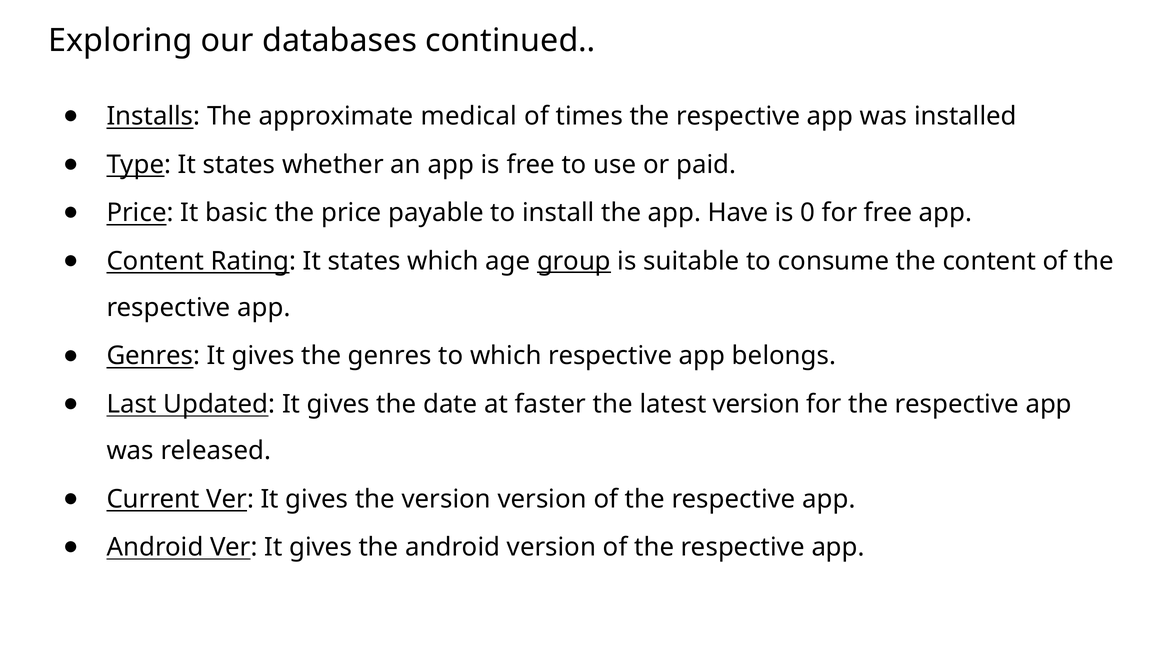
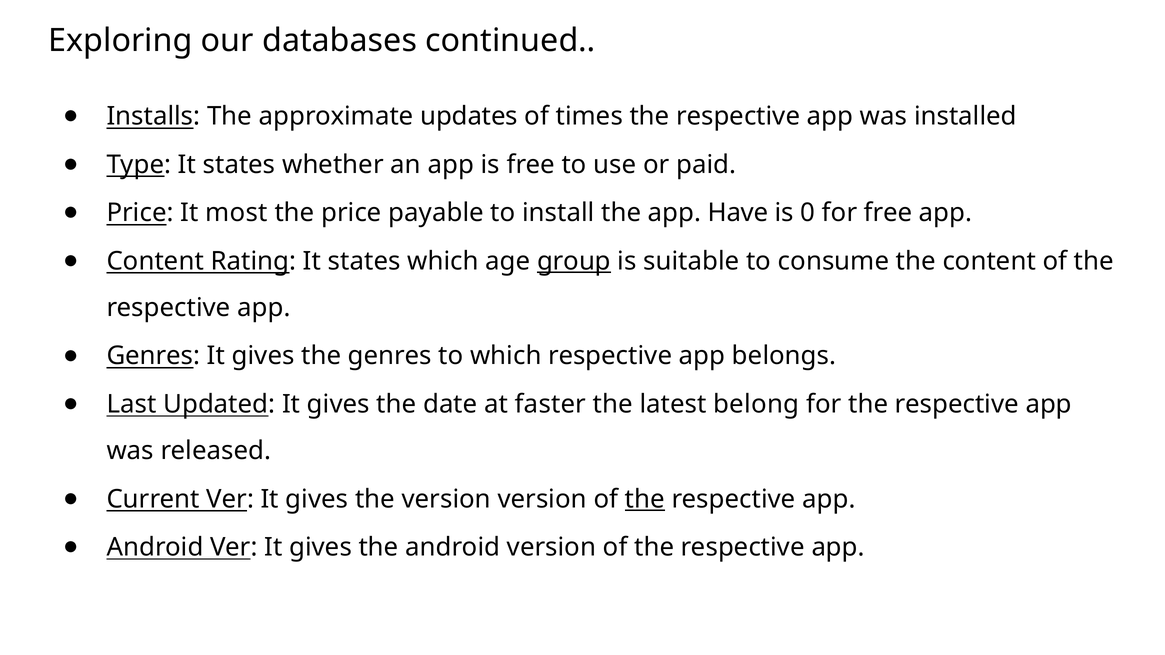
medical: medical -> updates (469, 116)
basic: basic -> most (236, 213)
latest version: version -> belong (756, 404)
the underline: none -> present (645, 499)
